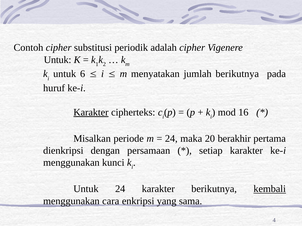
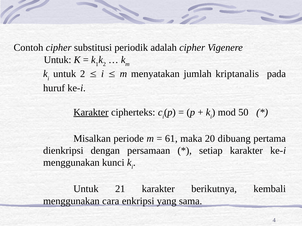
untuk 6: 6 -> 2 (83, 74)
jumlah berikutnya: berikutnya -> kriptanalis (237, 74)
16: 16 -> 50 (243, 113)
24: 24 -> 61 (171, 139)
berakhir: berakhir -> dibuang (234, 139)
Untuk 24: 24 -> 21 (120, 189)
kembali underline: present -> none (270, 189)
